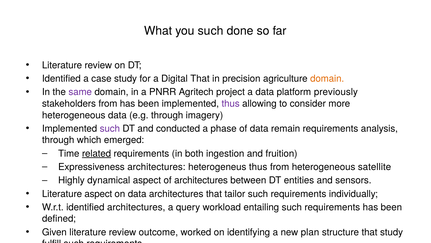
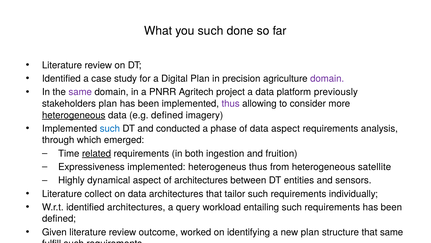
Digital That: That -> Plan (200, 79)
domain colour: orange -> purple (327, 79)
stakeholders from: from -> plan (108, 103)
heterogeneous underline: none -> present (74, 115)
e.g through: through -> defined (167, 115)
such colour: purple -> blue (110, 128)
data remain: remain -> aspect (286, 128)
Expressiveness architectures: architectures -> implemented (156, 167)
Literature aspect: aspect -> collect (98, 193)
that study: study -> same (392, 232)
